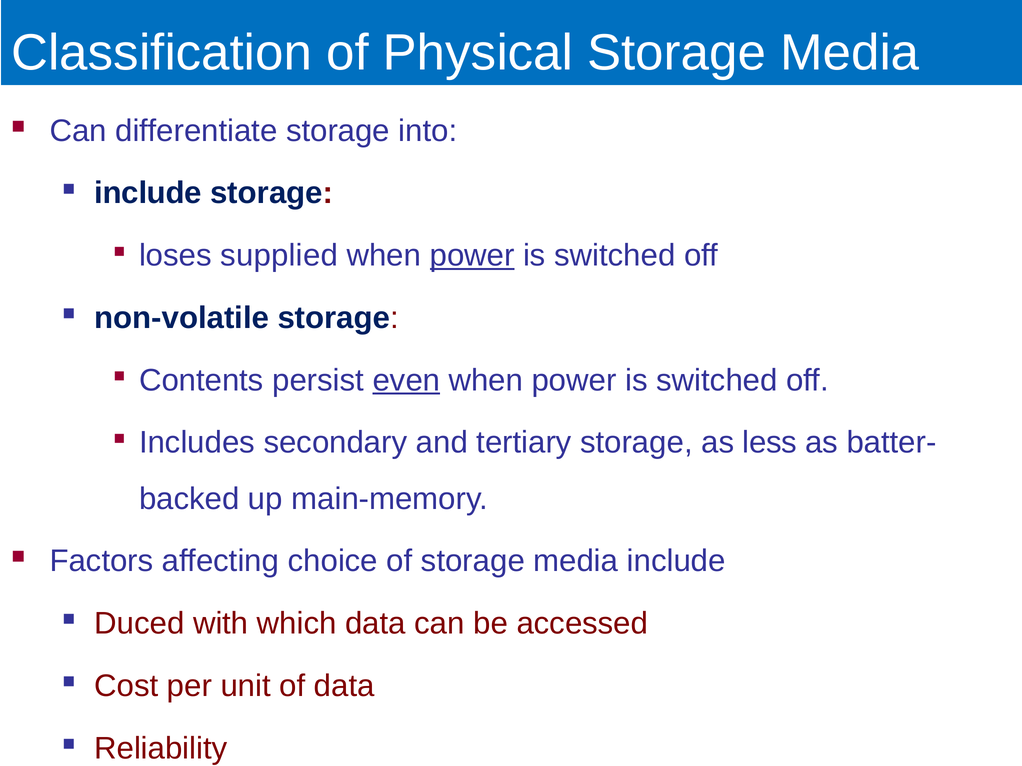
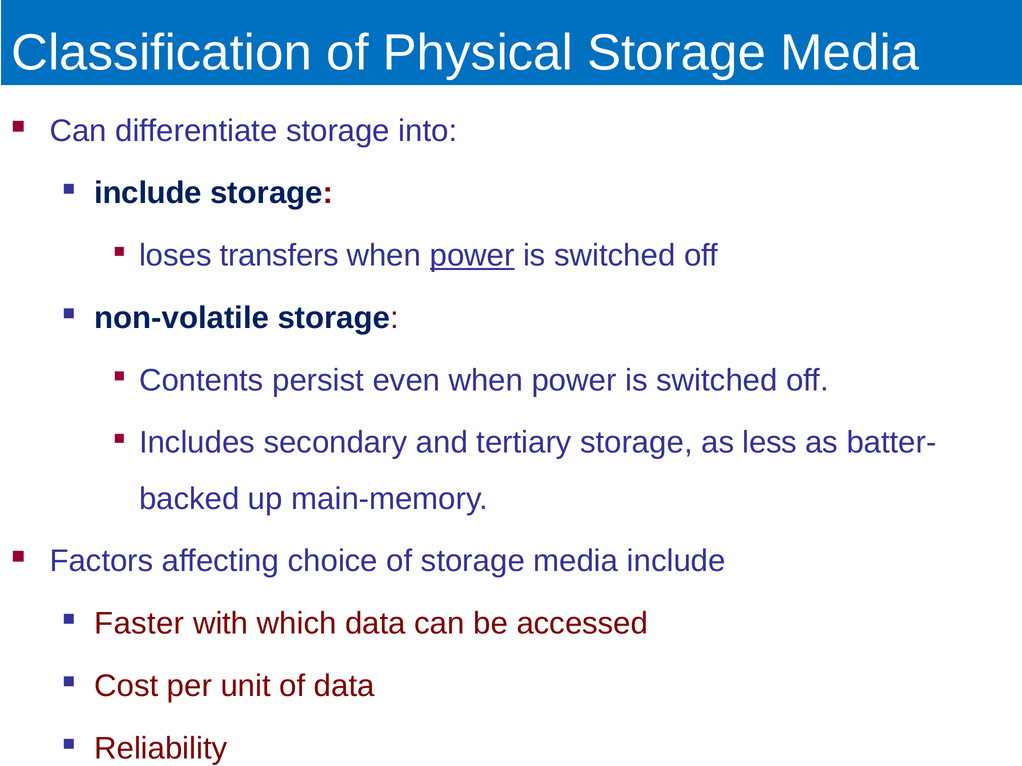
supplied: supplied -> transfers (279, 256)
even underline: present -> none (406, 381)
Duced: Duced -> Faster (139, 624)
